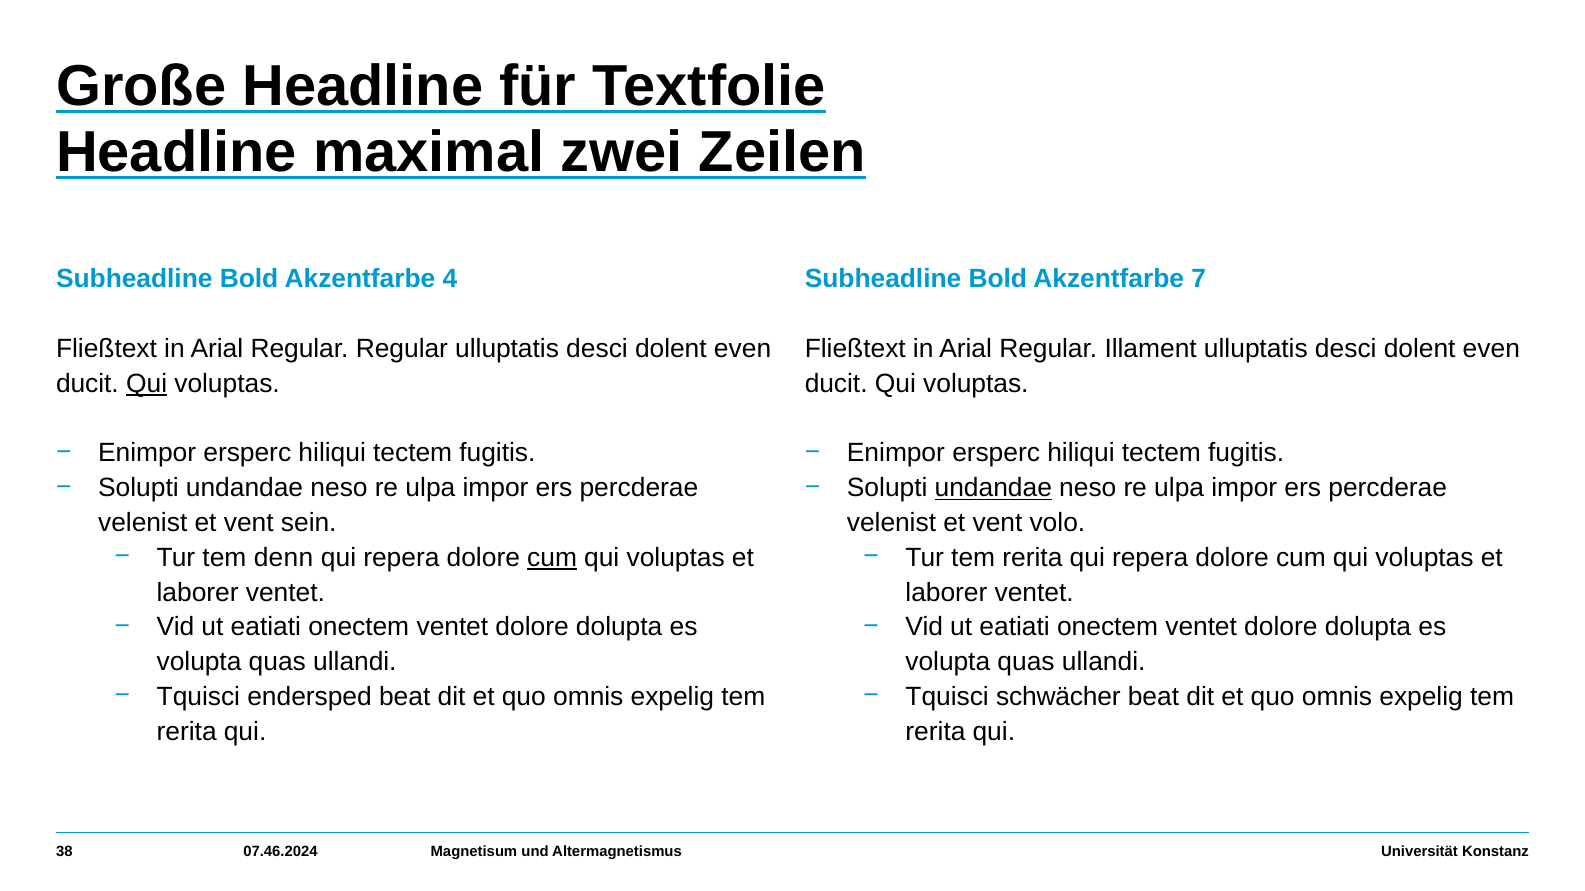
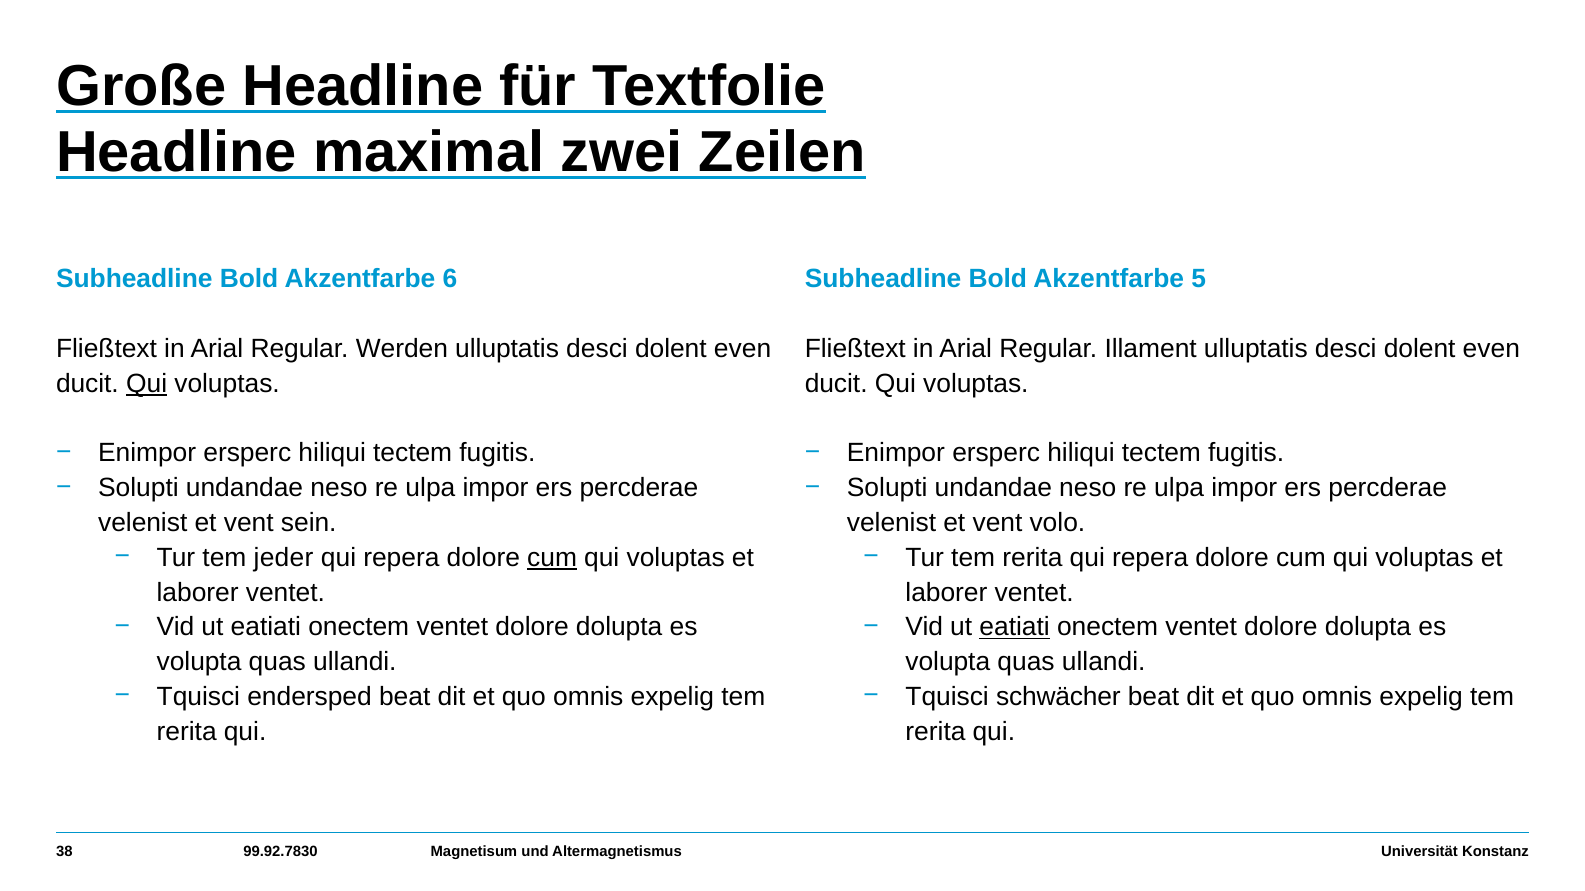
4: 4 -> 6 (450, 279)
7: 7 -> 5 (1199, 279)
Regular Regular: Regular -> Werden (402, 349)
undandae underline: present -> none (993, 488)
denn: denn -> jeder (284, 558)
eatiati underline: none -> present (1015, 628)
07.46.2024: 07.46.2024 -> 99.92.7830 (280, 852)
